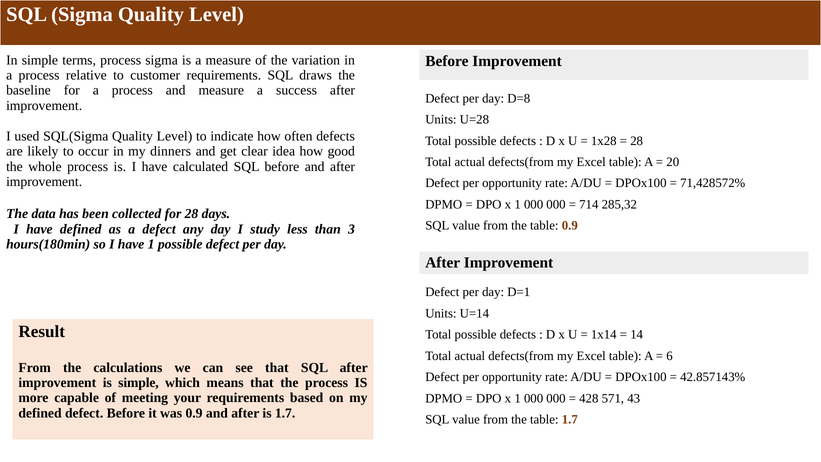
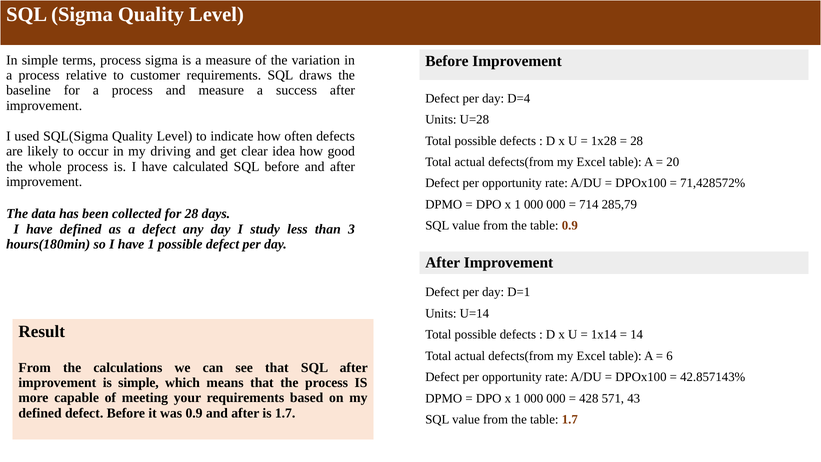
D=8: D=8 -> D=4 (519, 98)
dinners: dinners -> driving (171, 151)
285,32: 285,32 -> 285,79 (619, 204)
